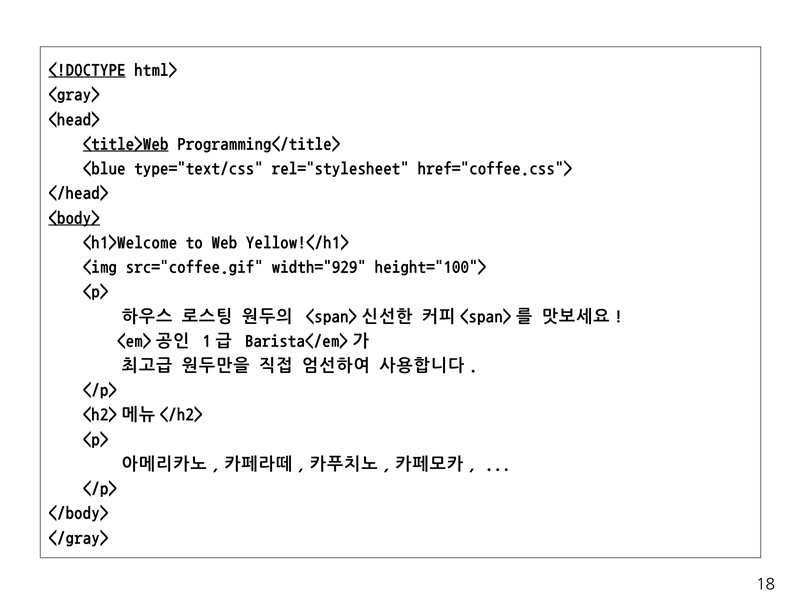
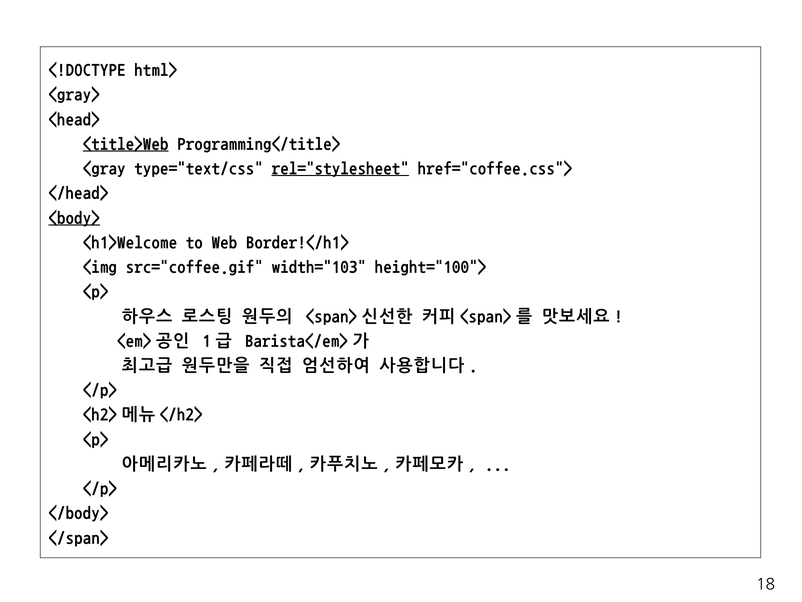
<!DOCTYPE underline: present -> none (87, 70)
<blue: <blue -> <gray (104, 168)
rel="stylesheet underline: none -> present (340, 168)
Yellow!</h1>: Yellow!</h1> -> Border!</h1> (297, 242)
width="929: width="929 -> width="103 (319, 266)
</gray>: </gray> -> </span> (78, 537)
